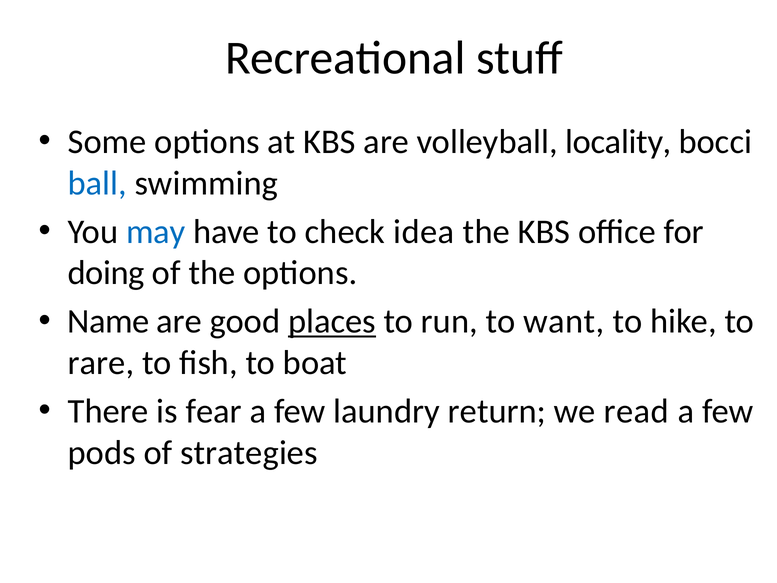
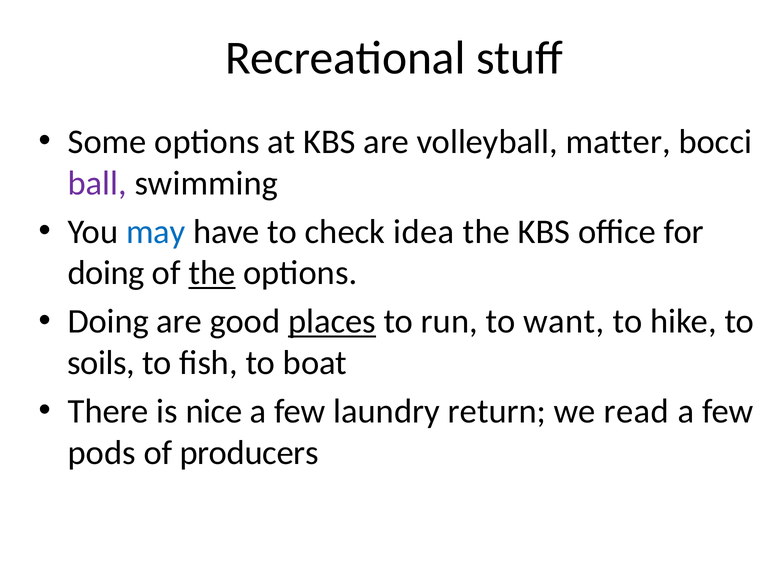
locality: locality -> matter (618, 142)
ball colour: blue -> purple (97, 183)
the underline: none -> present (212, 273)
Name: Name -> Doing (108, 321)
rare: rare -> soils (101, 363)
fear: fear -> nice (214, 411)
strategies: strategies -> producers (249, 453)
